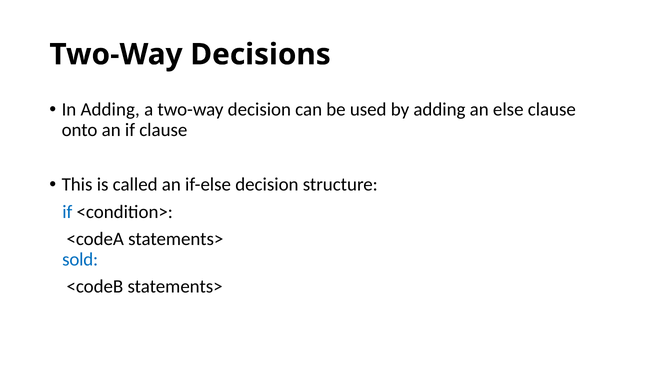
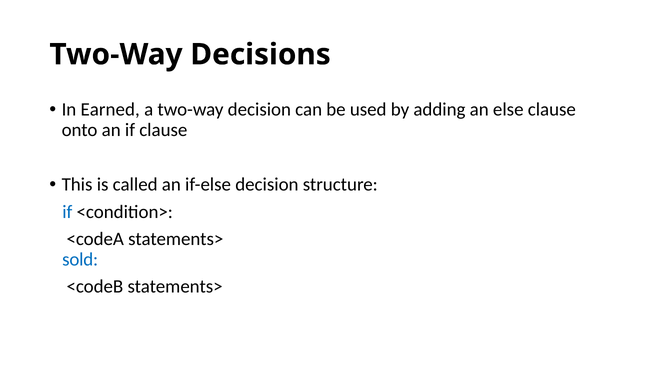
In Adding: Adding -> Earned (110, 110)
